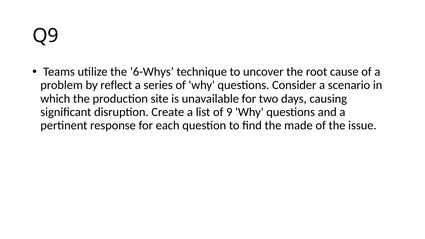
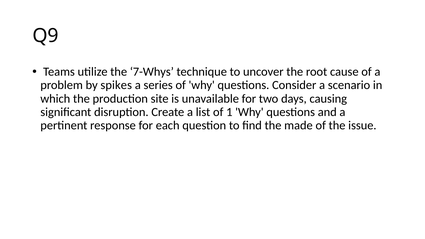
6-Whys: 6-Whys -> 7-Whys (152, 72)
reflect: reflect -> spikes (116, 85)
9: 9 -> 1 (229, 112)
